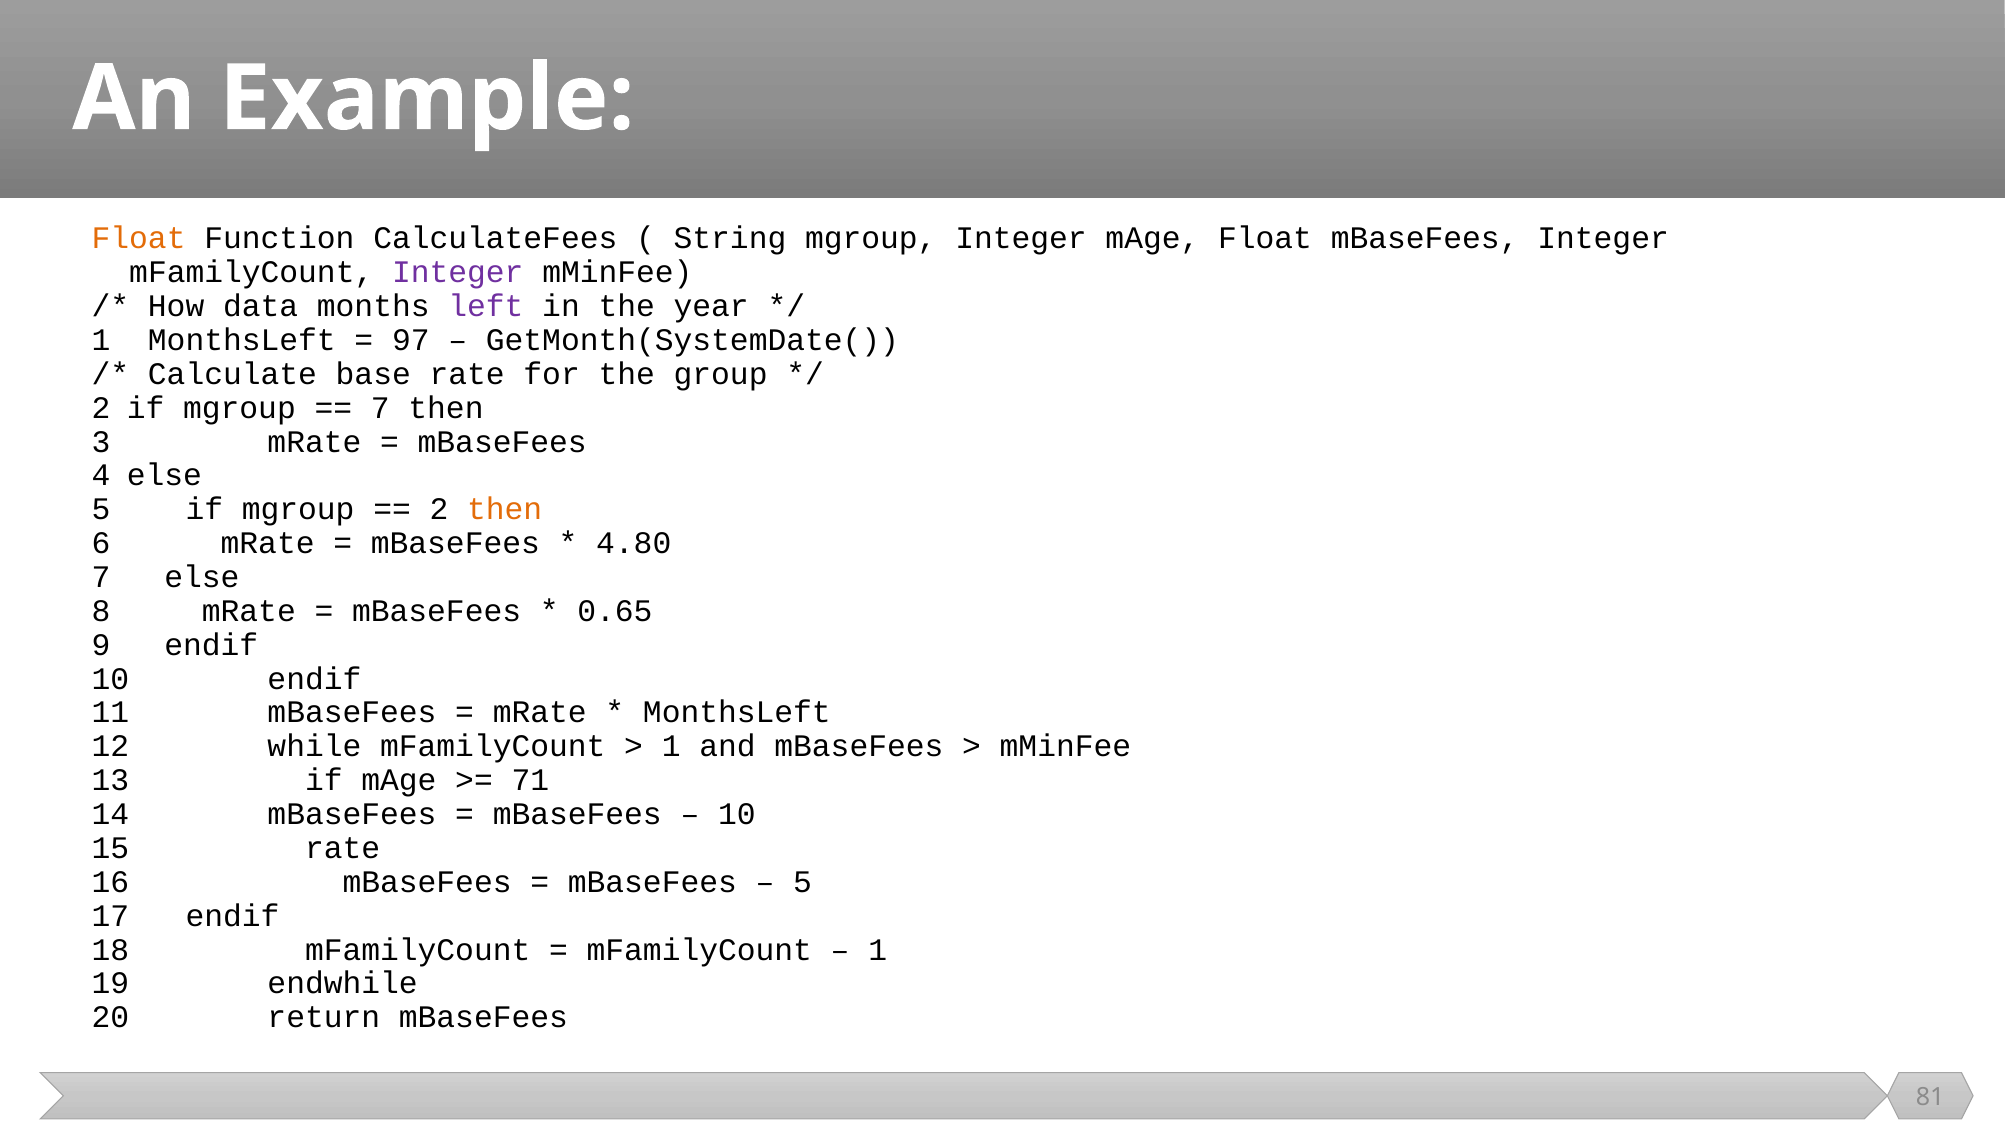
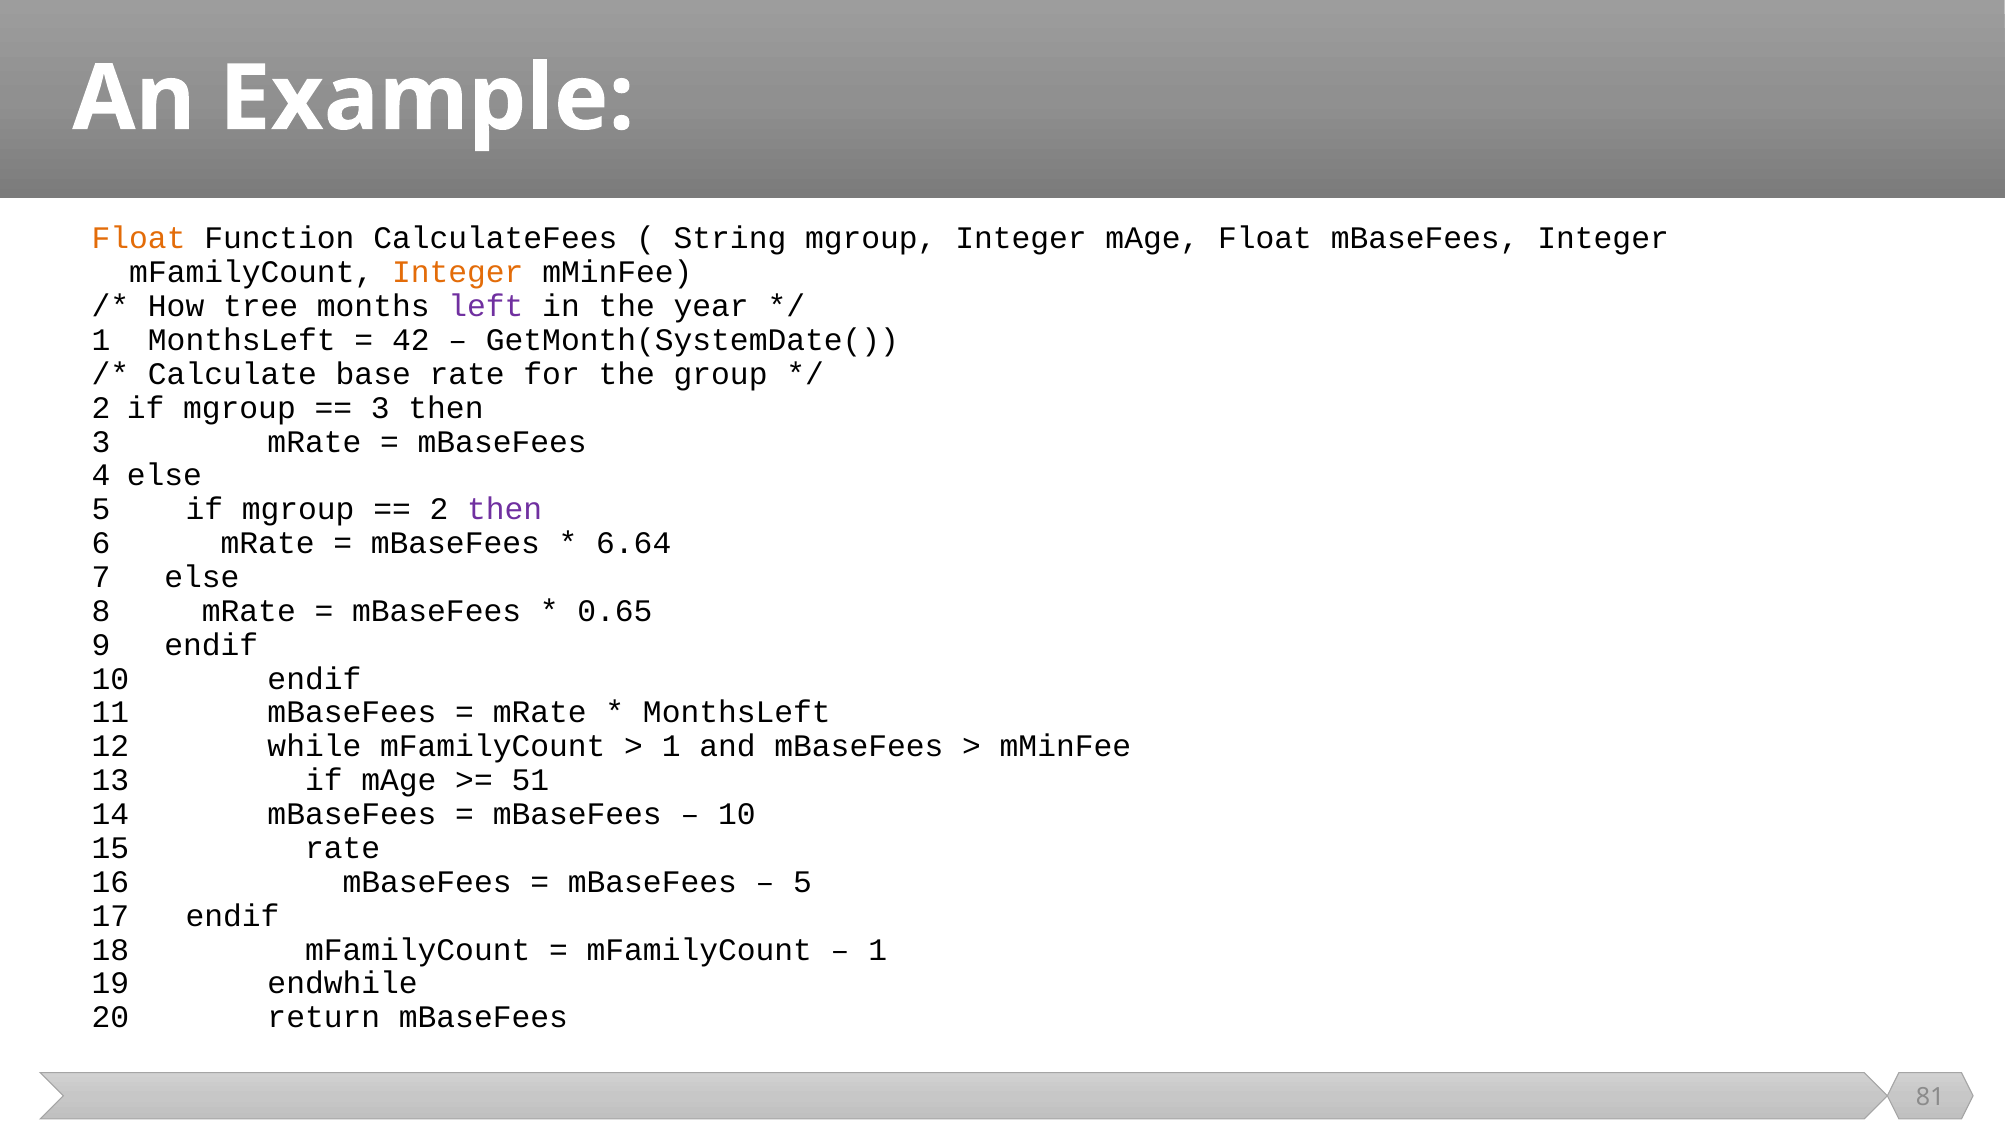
Integer colour: purple -> orange (458, 272)
data: data -> tree (261, 306)
97: 97 -> 42 (411, 340)
7: 7 -> 3 (380, 408)
then colour: orange -> purple (505, 509)
4.80: 4.80 -> 6.64 (634, 543)
71: 71 -> 51 (530, 780)
